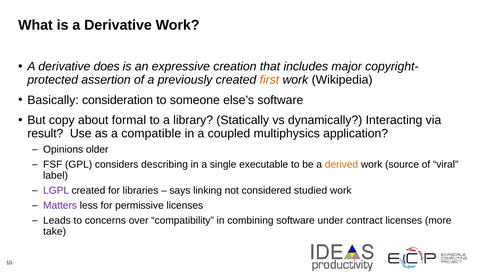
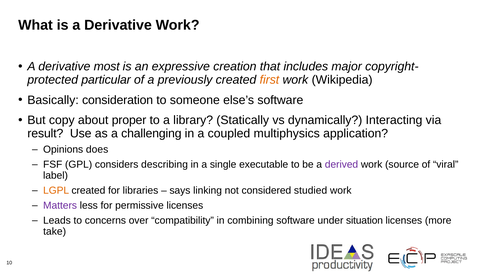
does: does -> most (107, 66)
assertion: assertion -> particular (106, 80)
formal: formal -> proper (129, 120)
compatible: compatible -> challenging (151, 133)
older: older -> does (97, 149)
derived colour: orange -> purple (341, 164)
LGPL colour: purple -> orange (56, 190)
contract: contract -> situation (364, 220)
